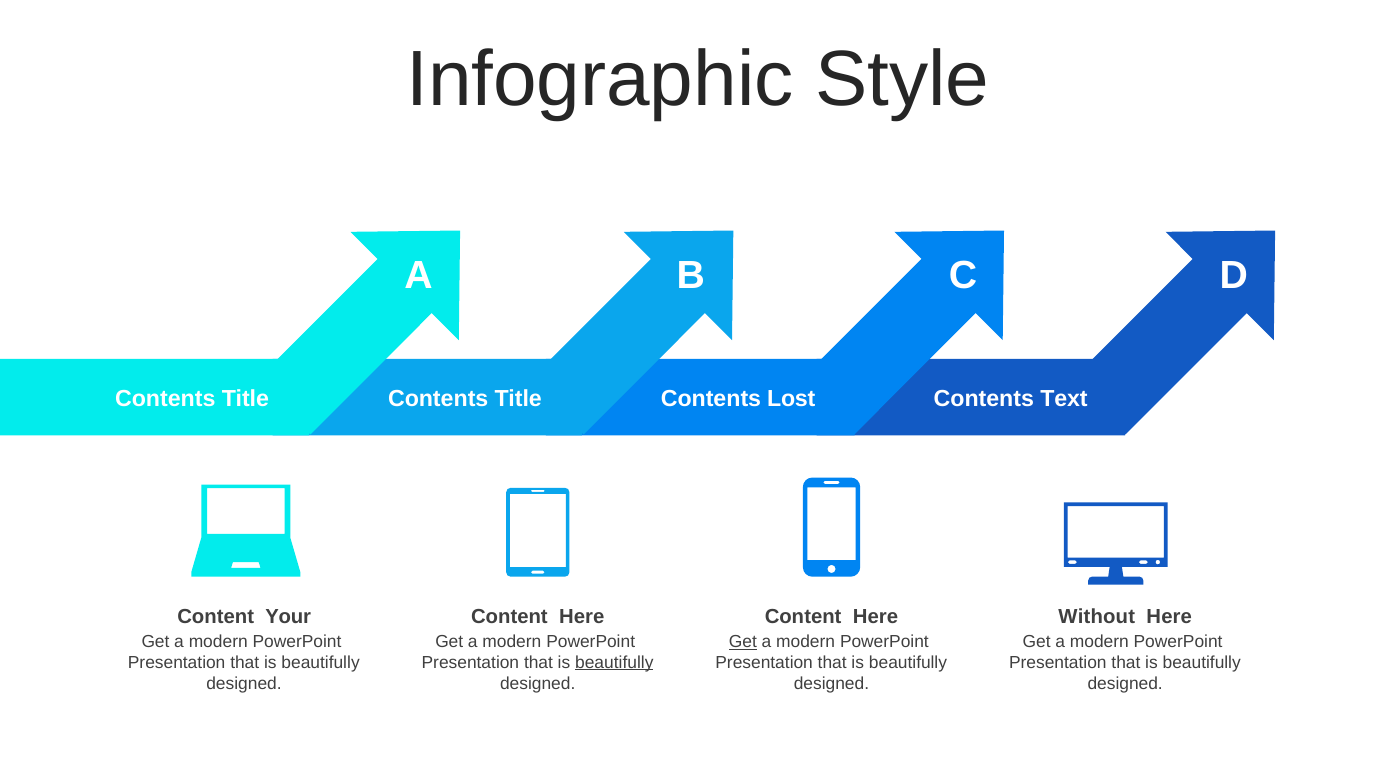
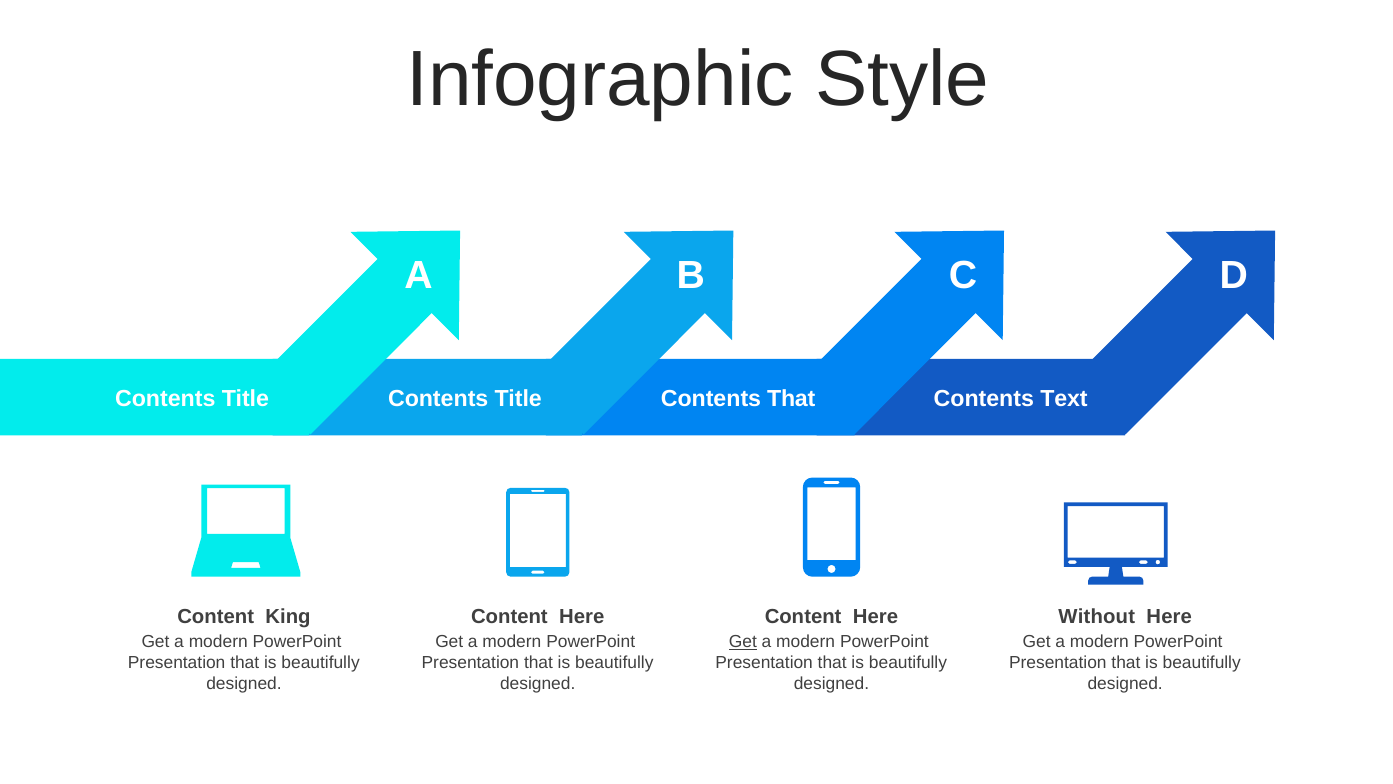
Contents Lost: Lost -> That (791, 398)
Your: Your -> King (288, 617)
beautifully underline: present -> none (614, 662)
